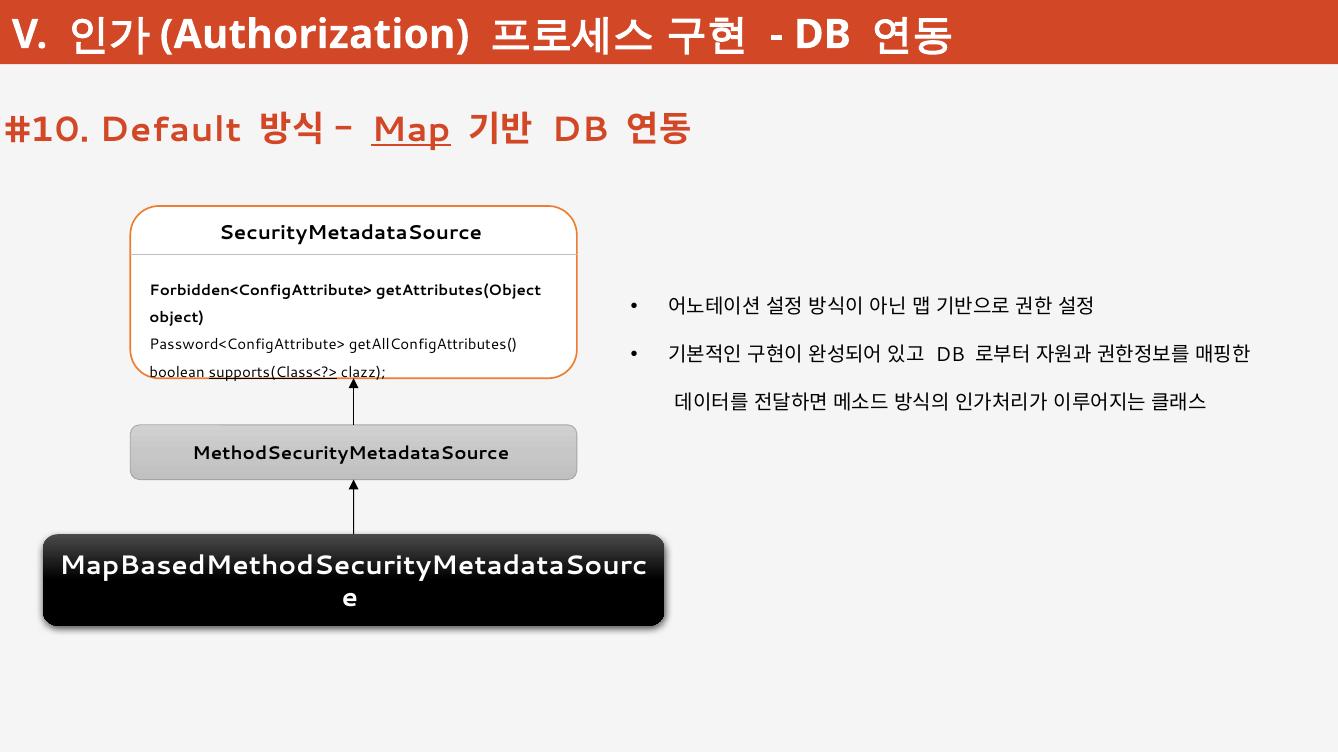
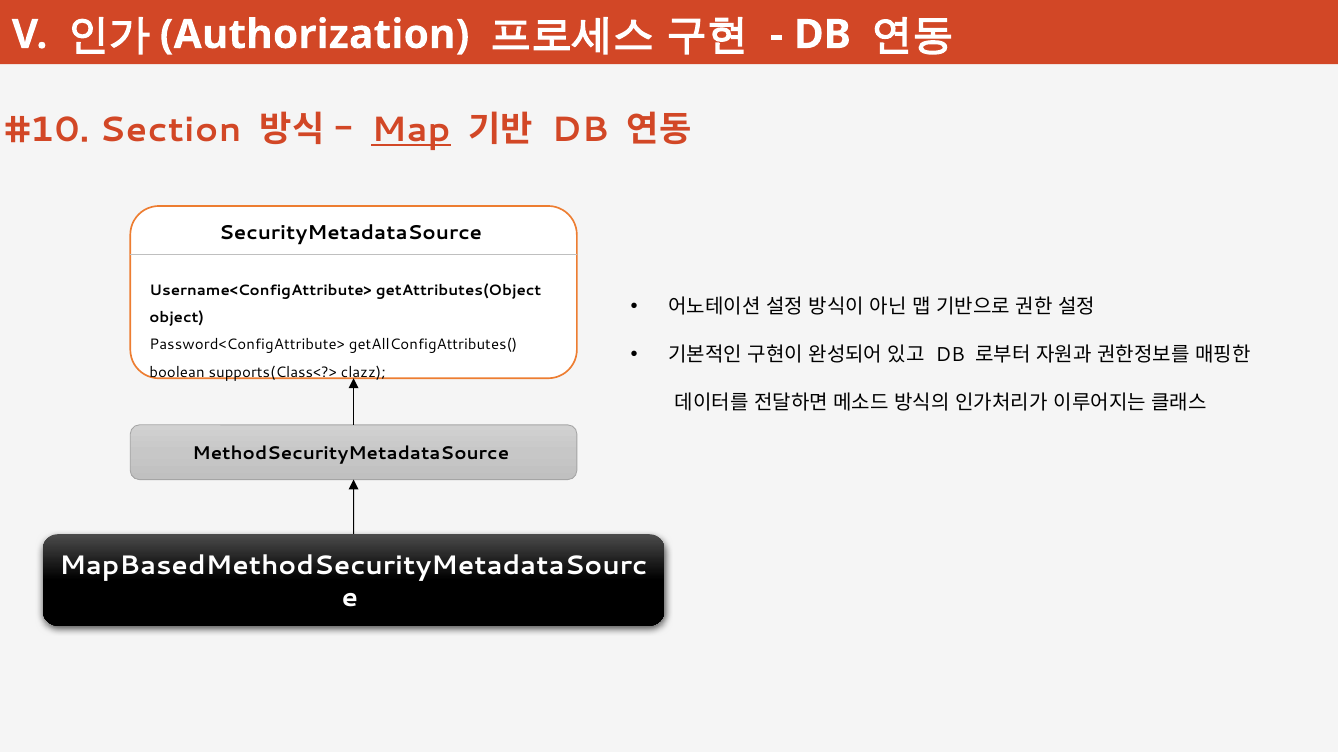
Default: Default -> Section (170, 130)
Forbidden<ConfigAttribute>: Forbidden<ConfigAttribute> -> Username<ConfigAttribute> (261, 291)
supports(Class<?> underline: present -> none (273, 372)
